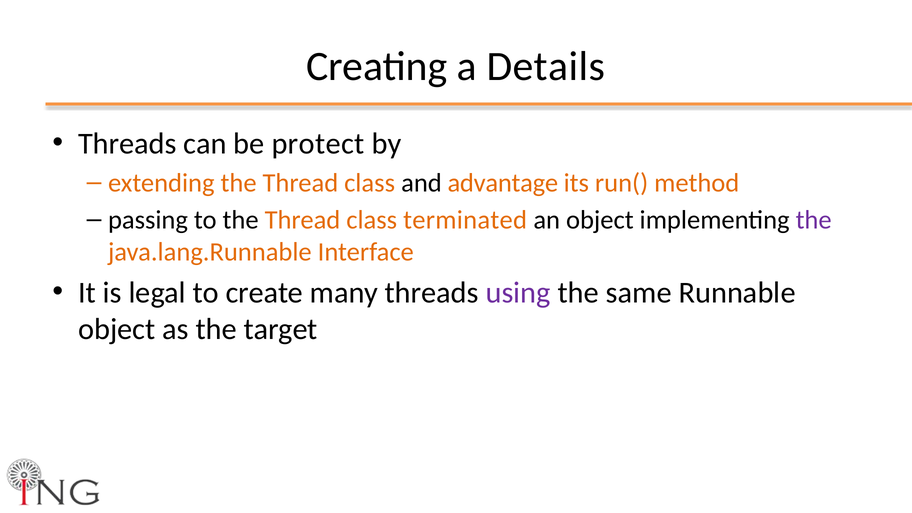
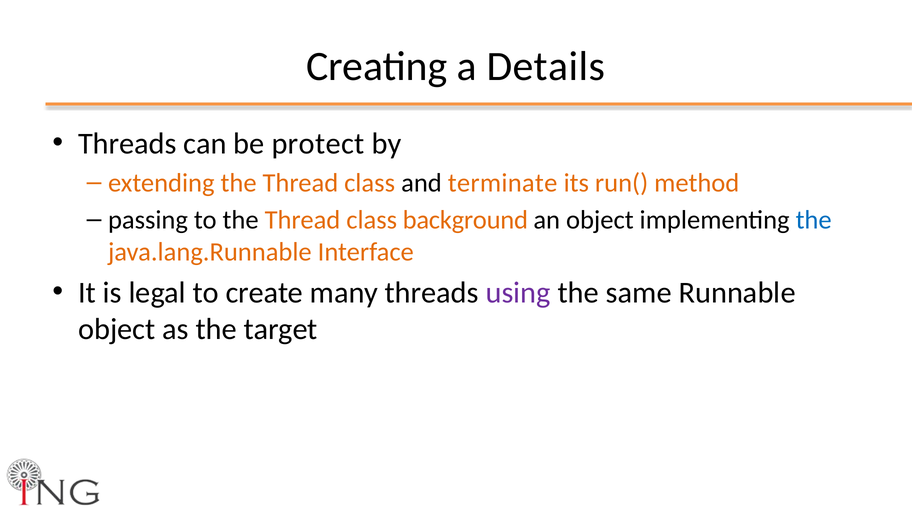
advantage: advantage -> terminate (503, 183)
terminated: terminated -> background (465, 220)
the colour: purple -> blue (814, 220)
